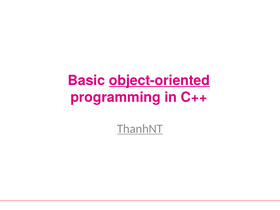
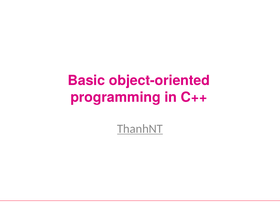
object-oriented underline: present -> none (159, 81)
